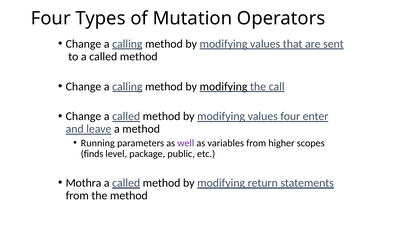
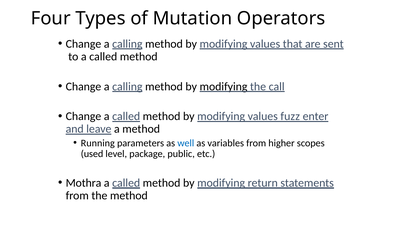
values four: four -> fuzz (290, 117)
well colour: purple -> blue (186, 143)
finds: finds -> used (92, 154)
